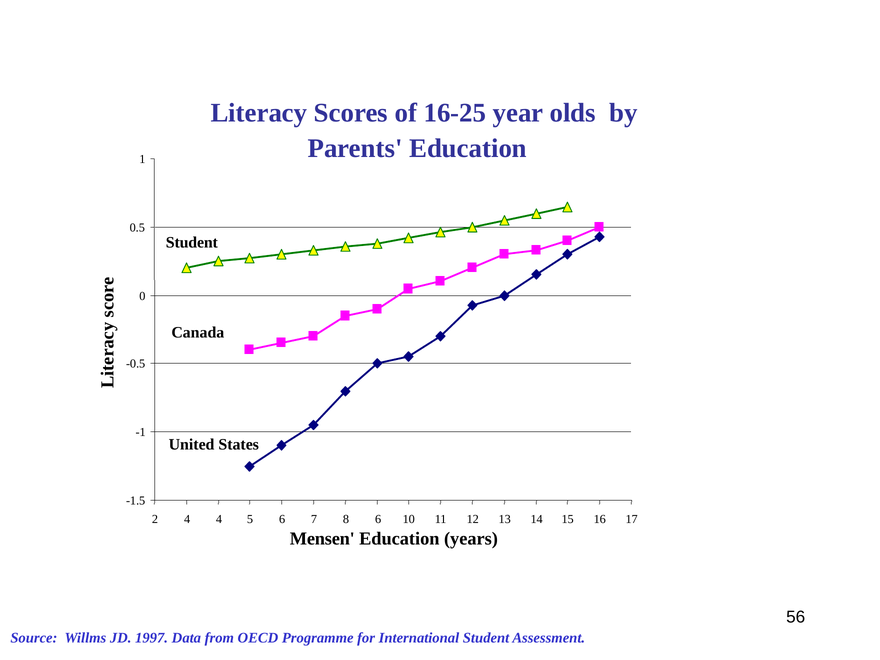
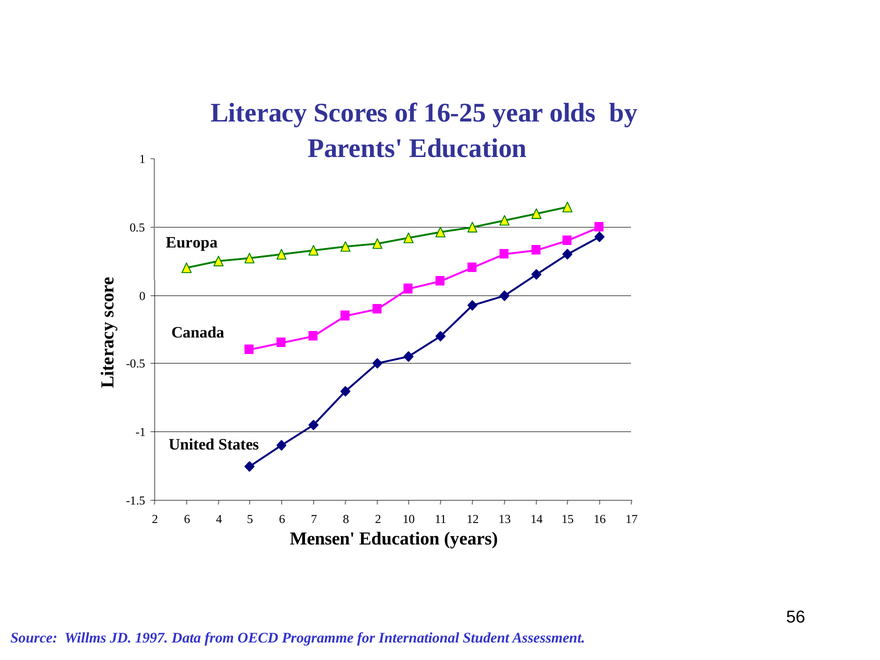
Student: Student -> Europa (192, 243)
2 4: 4 -> 6 (187, 519)
8 6: 6 -> 2 (378, 519)
